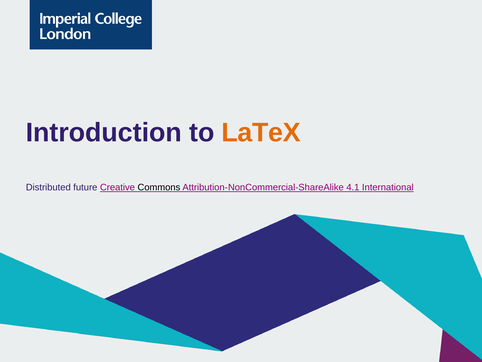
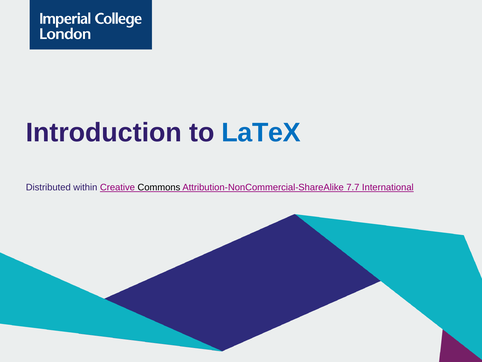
LaTeX colour: orange -> blue (261, 133)
future: future -> within (85, 187)
4.1: 4.1 -> 7.7 (353, 187)
